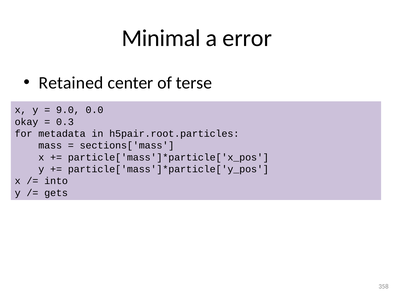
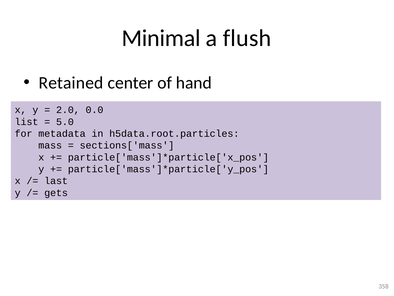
error: error -> flush (247, 38)
terse: terse -> hand (194, 83)
9.0: 9.0 -> 2.0 (68, 110)
okay: okay -> list (27, 122)
0.3: 0.3 -> 5.0 (65, 122)
h5pair.root.particles: h5pair.root.particles -> h5data.root.particles (174, 133)
into: into -> last (56, 181)
